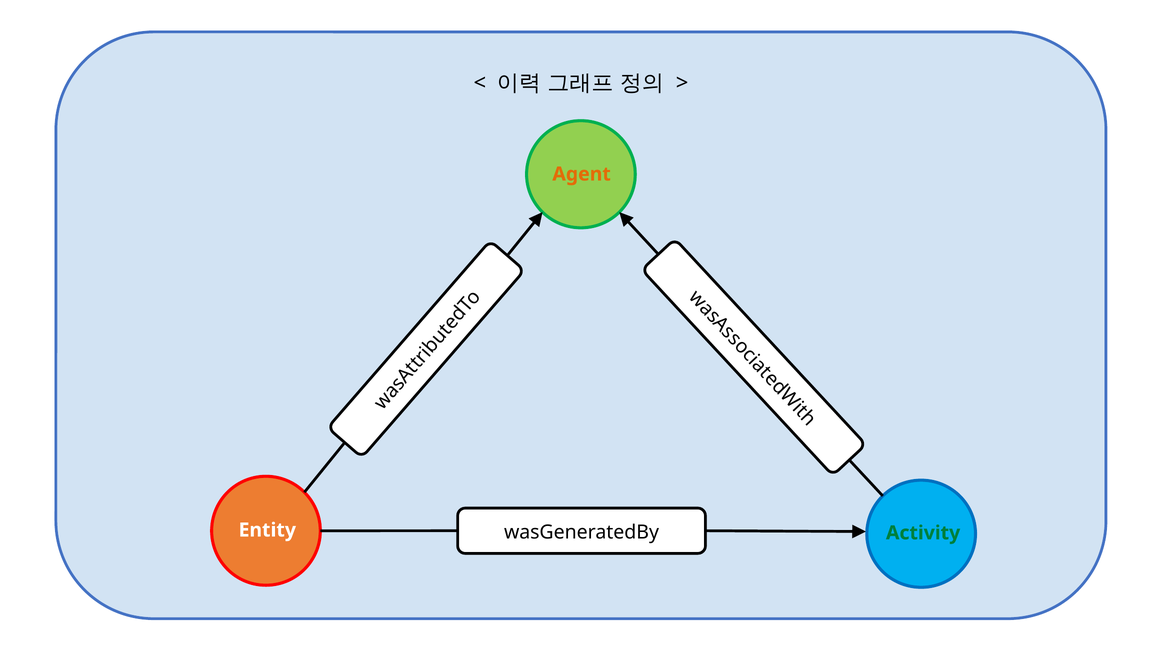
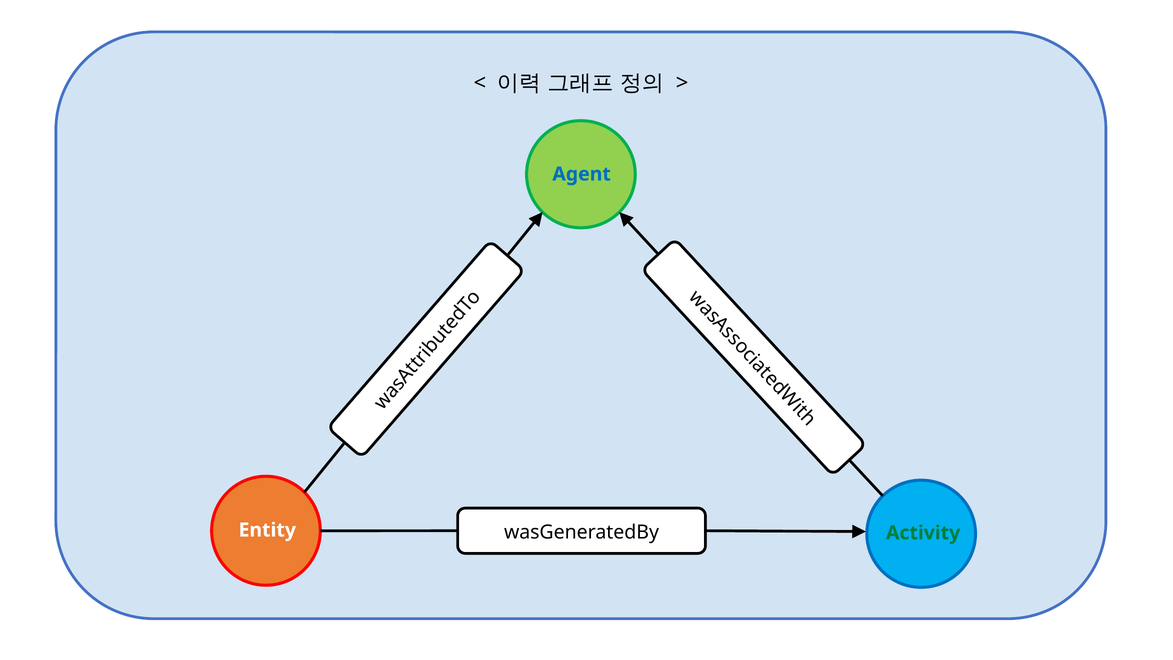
Agent colour: orange -> blue (582, 174)
